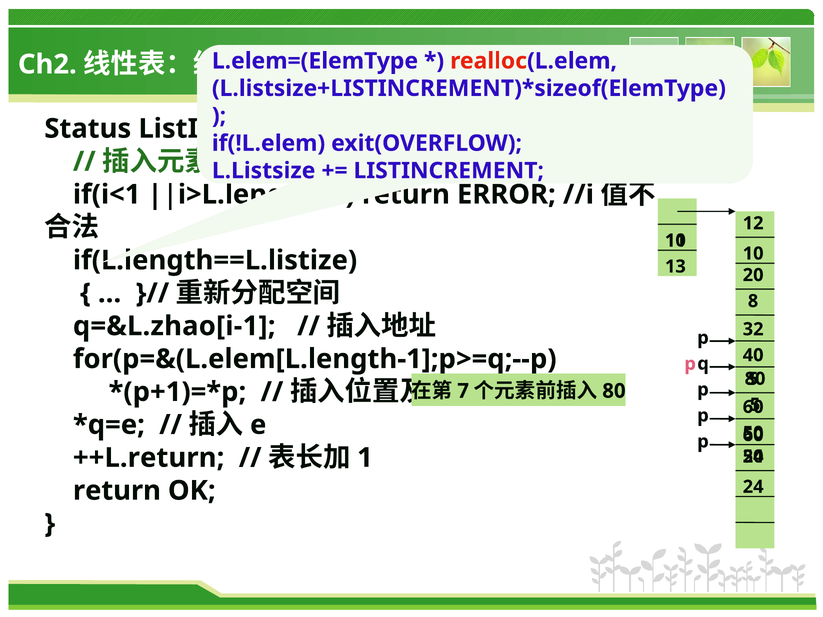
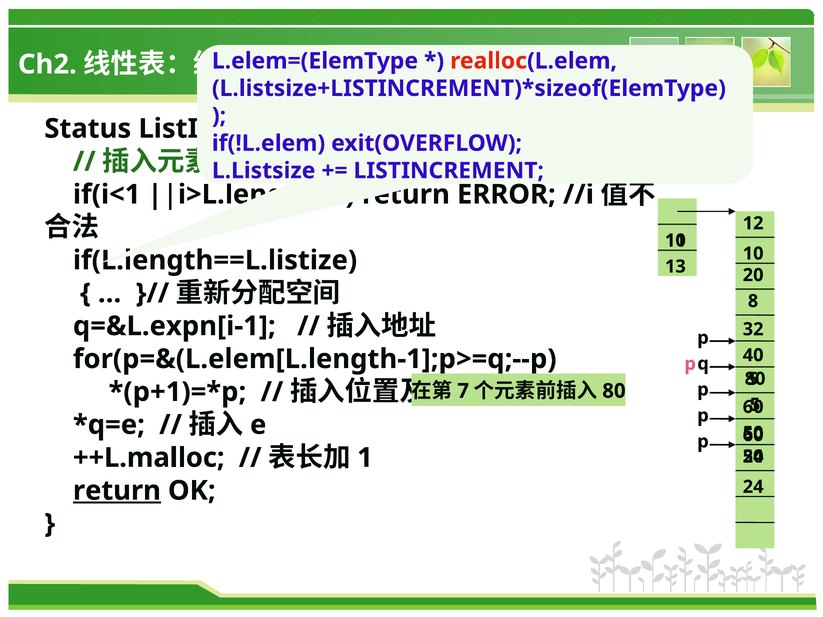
q=&L.zhao[i-1: q=&L.zhao[i-1 -> q=&L.expn[i-1 (174, 326)
++L.return: ++L.return -> ++L.malloc (149, 458)
return underline: none -> present (117, 491)
